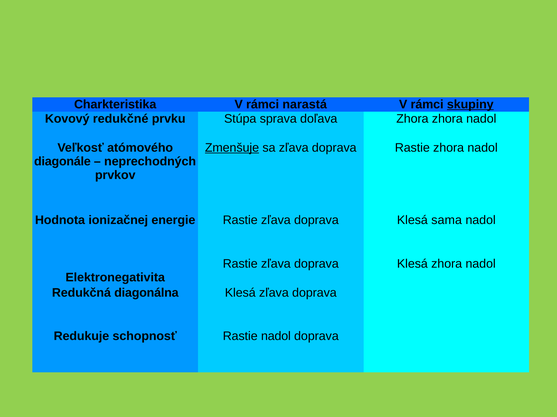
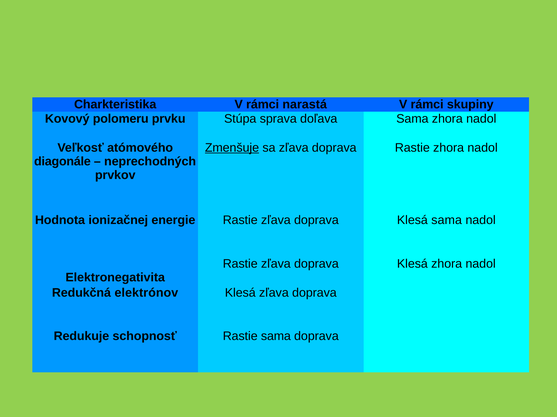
skupiny underline: present -> none (470, 105)
redukčné: redukčné -> polomeru (121, 119)
doľava Zhora: Zhora -> Sama (412, 119)
diagonálna: diagonálna -> elektrónov (146, 293)
Rastie nadol: nadol -> sama (276, 337)
